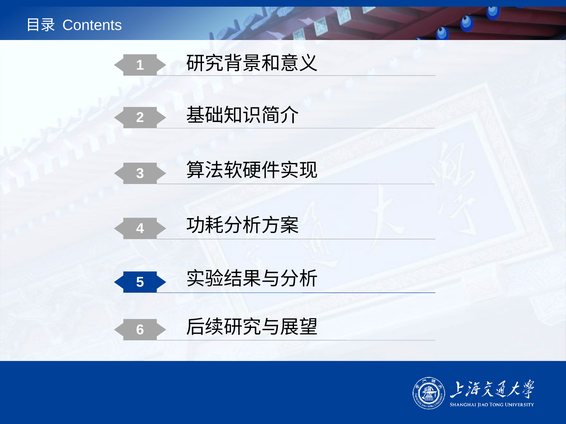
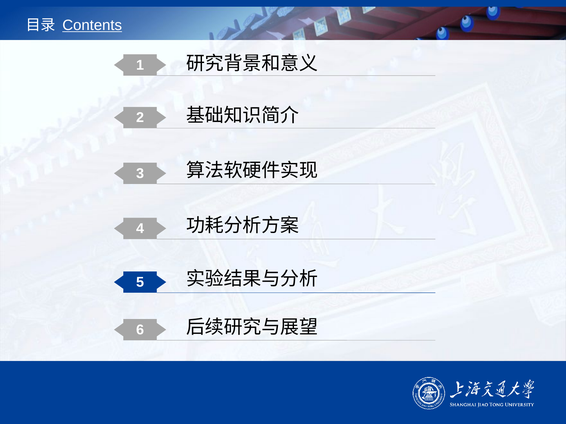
Contents underline: none -> present (92, 25)
